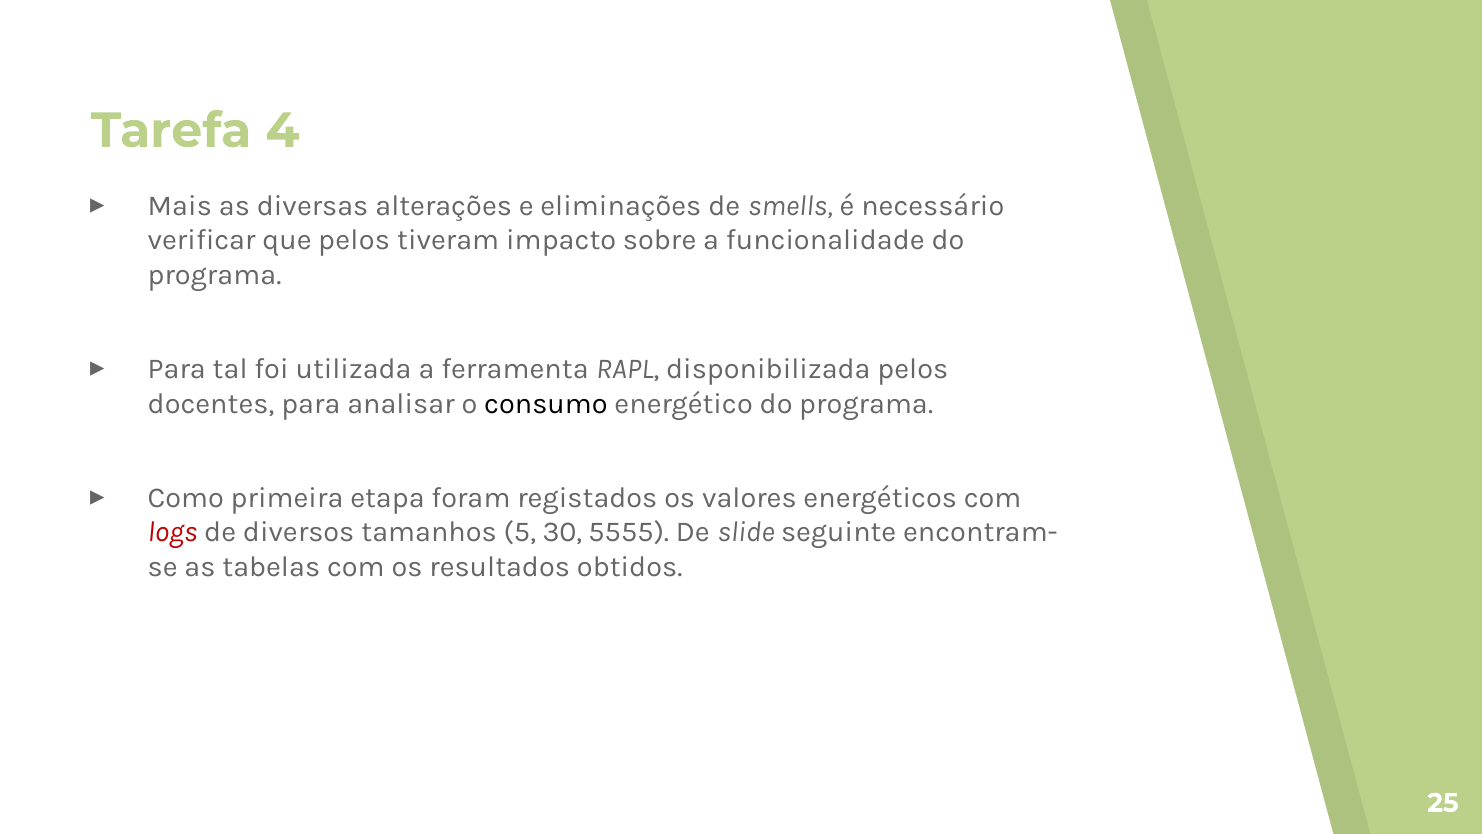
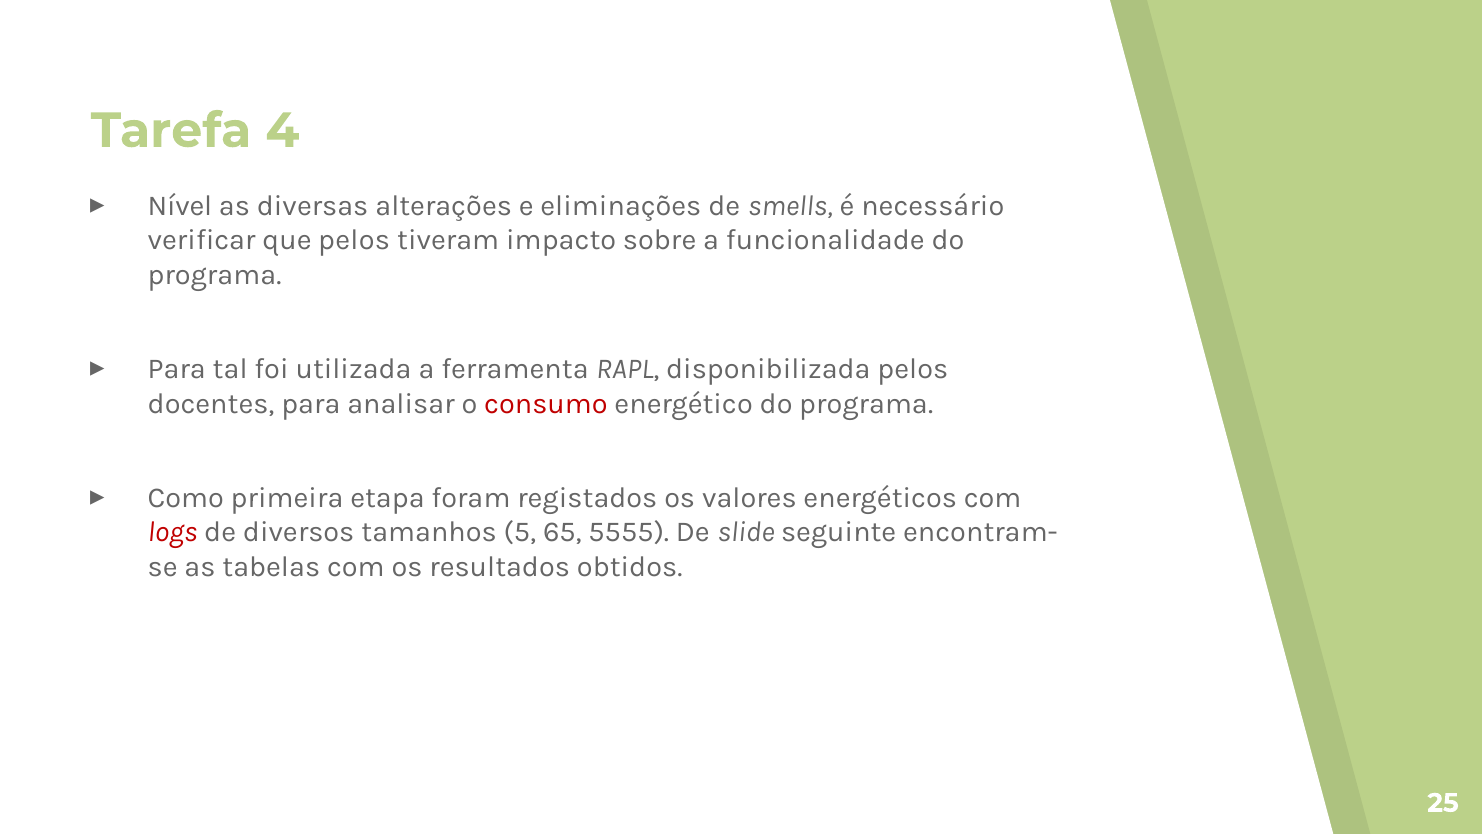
Mais: Mais -> Nível (180, 206)
consumo colour: black -> red (546, 403)
30: 30 -> 65 (562, 532)
